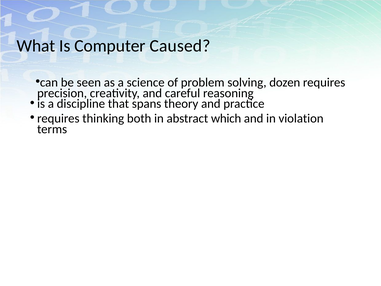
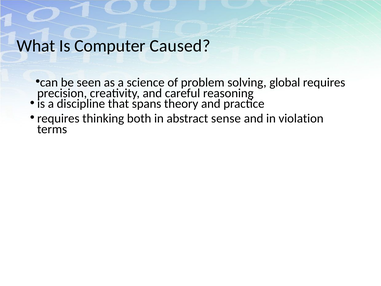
dozen: dozen -> global (285, 82)
which: which -> sense (226, 118)
